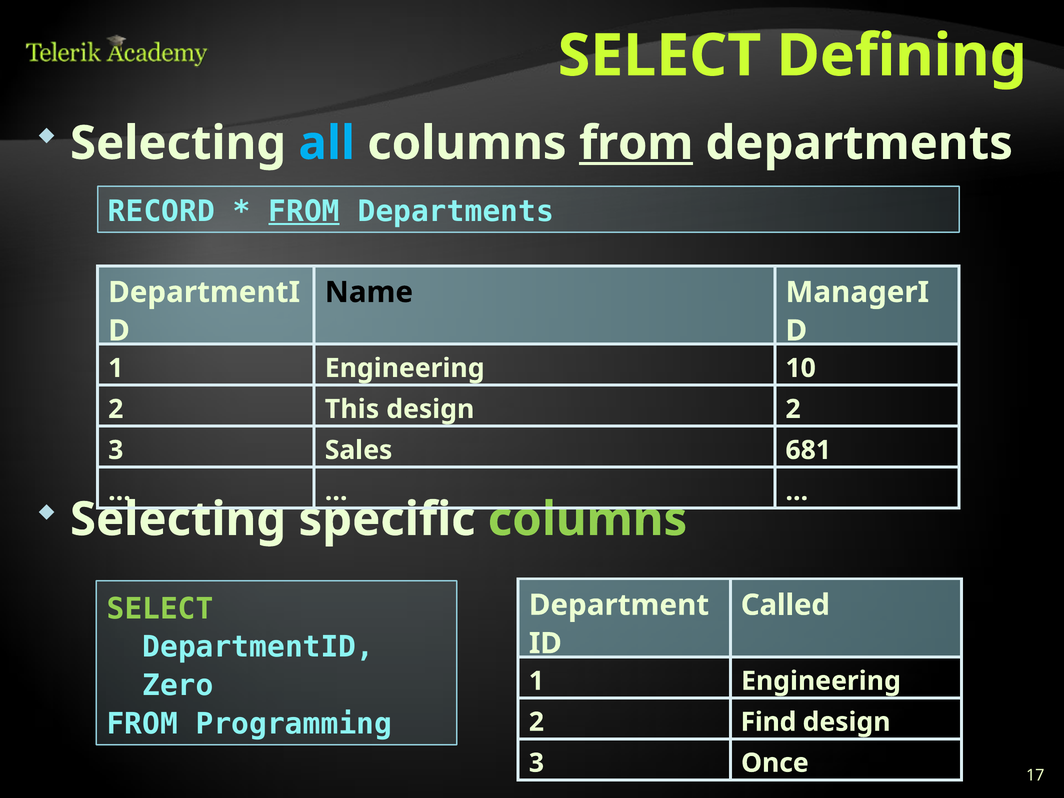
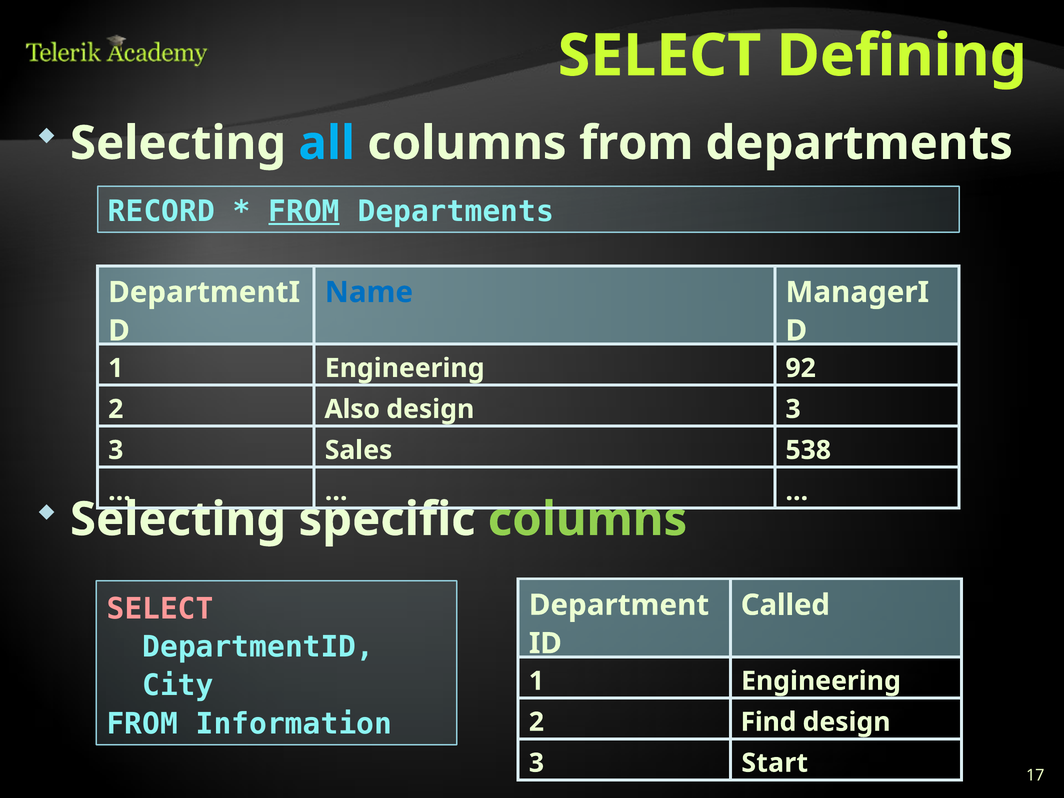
from underline: present -> none (636, 143)
Name colour: black -> blue (369, 292)
10: 10 -> 92 (801, 368)
This: This -> Also (352, 409)
2: 2 -> 3 (793, 409)
681: 681 -> 538 (808, 450)
SELECT colour: light green -> pink (160, 609)
Zero: Zero -> City (178, 686)
Programming: Programming -> Information (294, 724)
Once: Once -> Start (775, 763)
